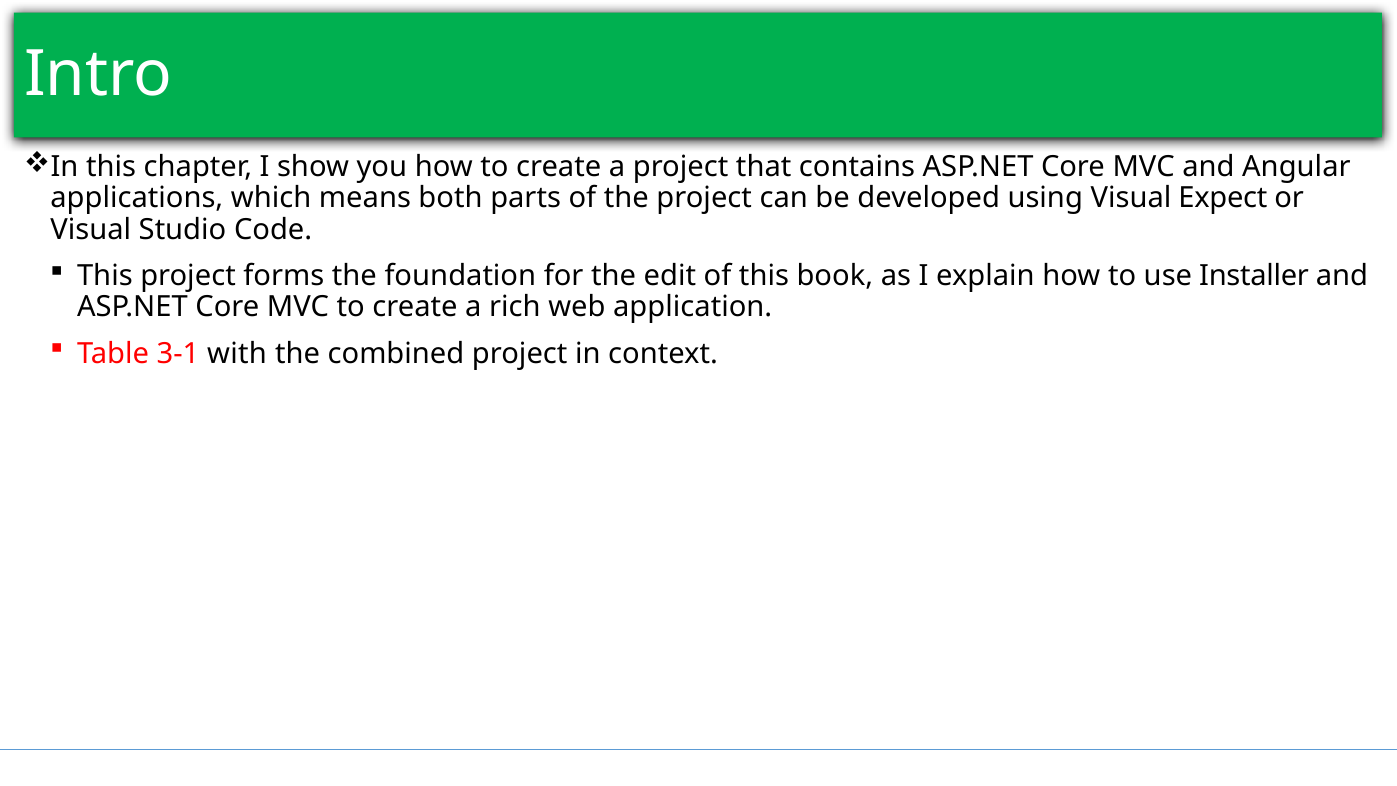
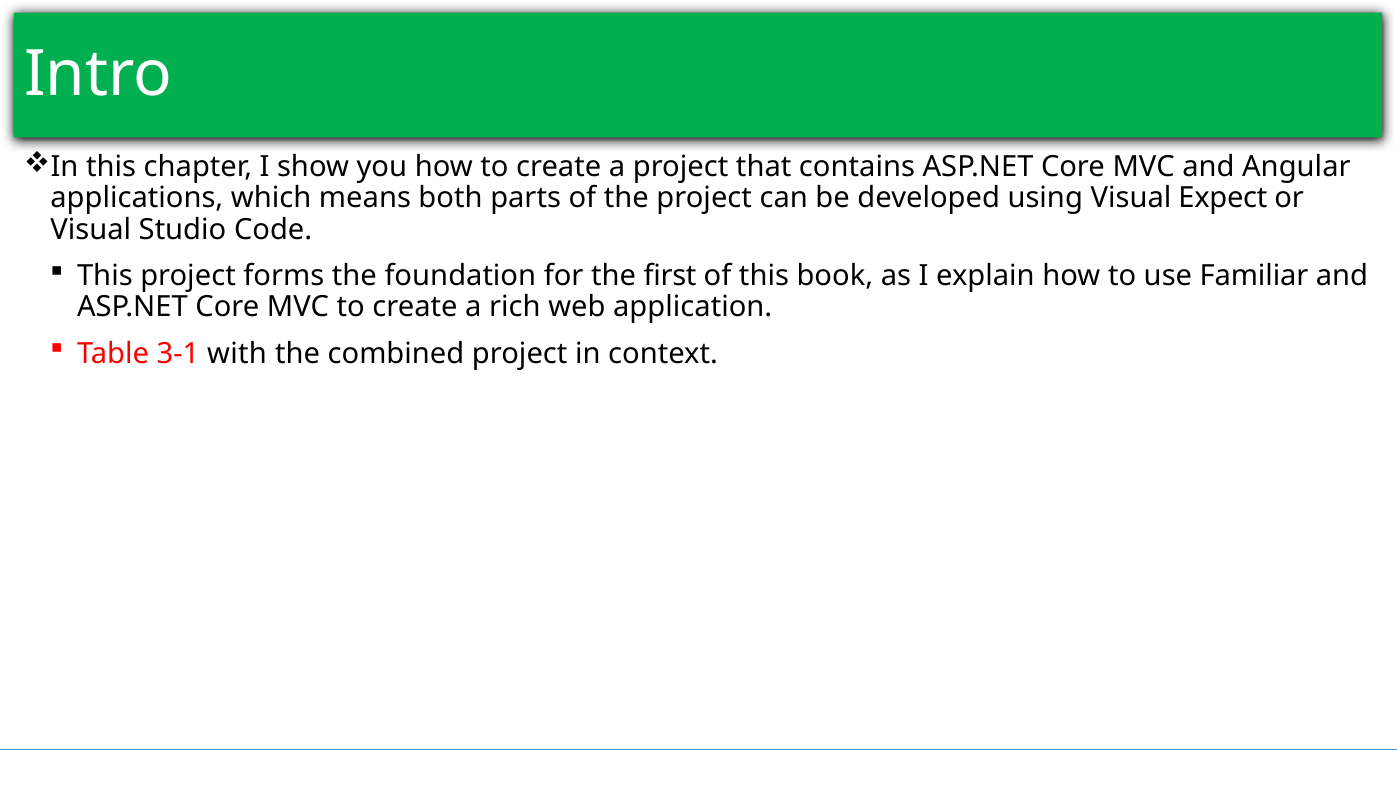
edit: edit -> first (670, 276)
Installer: Installer -> Familiar (1254, 276)
